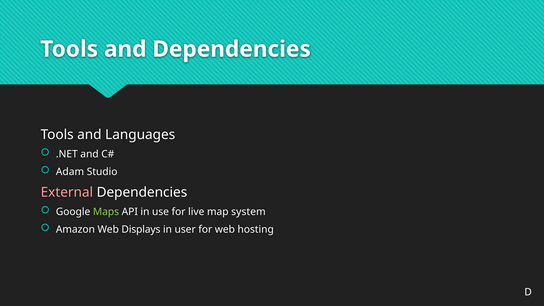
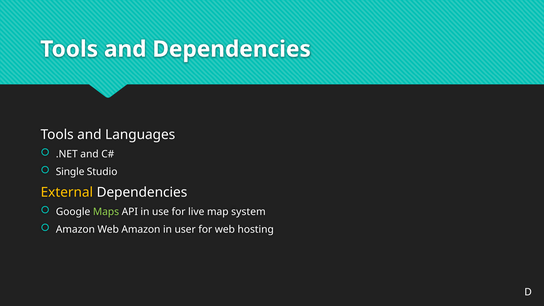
Adam: Adam -> Single (70, 172)
External colour: pink -> yellow (67, 192)
Web Displays: Displays -> Amazon (141, 230)
